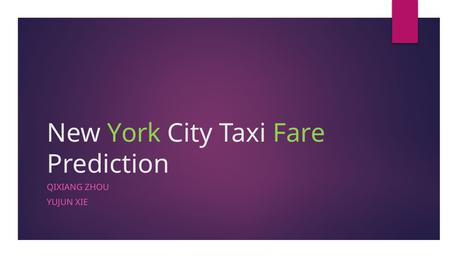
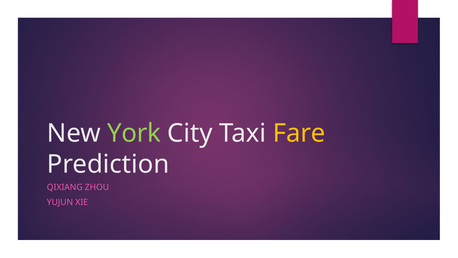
Fare colour: light green -> yellow (299, 133)
